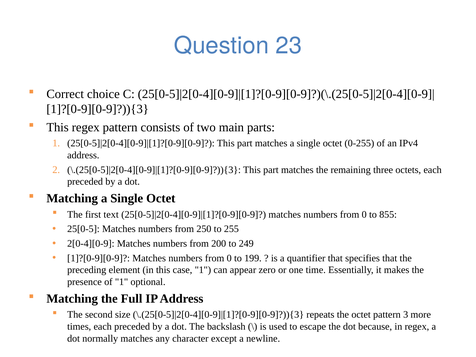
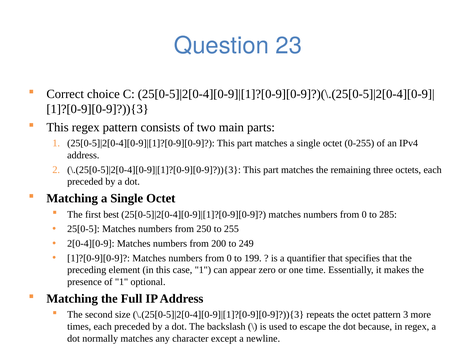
text: text -> best (111, 214)
855: 855 -> 285 (388, 214)
